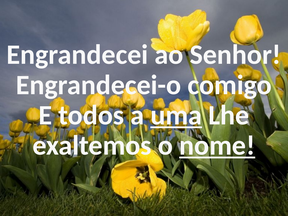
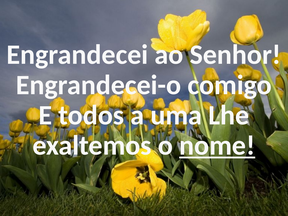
uma underline: present -> none (176, 115)
